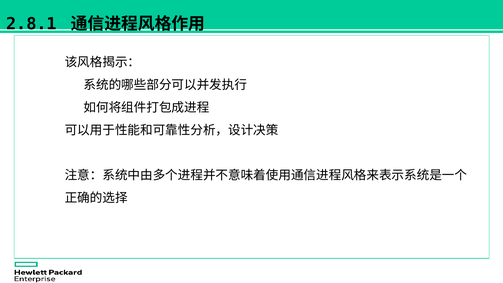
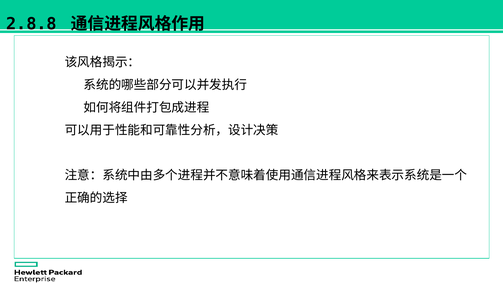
2.8.1: 2.8.1 -> 2.8.8 (31, 24)
